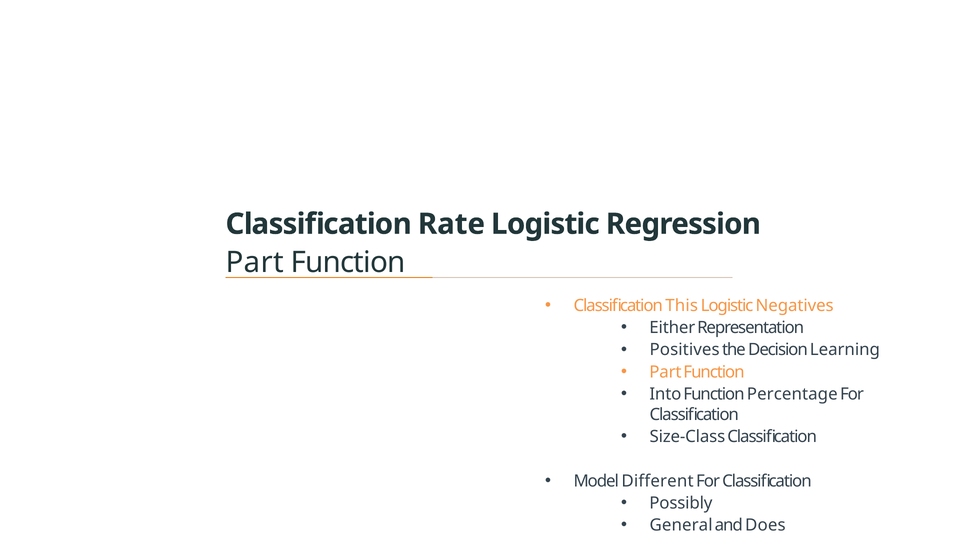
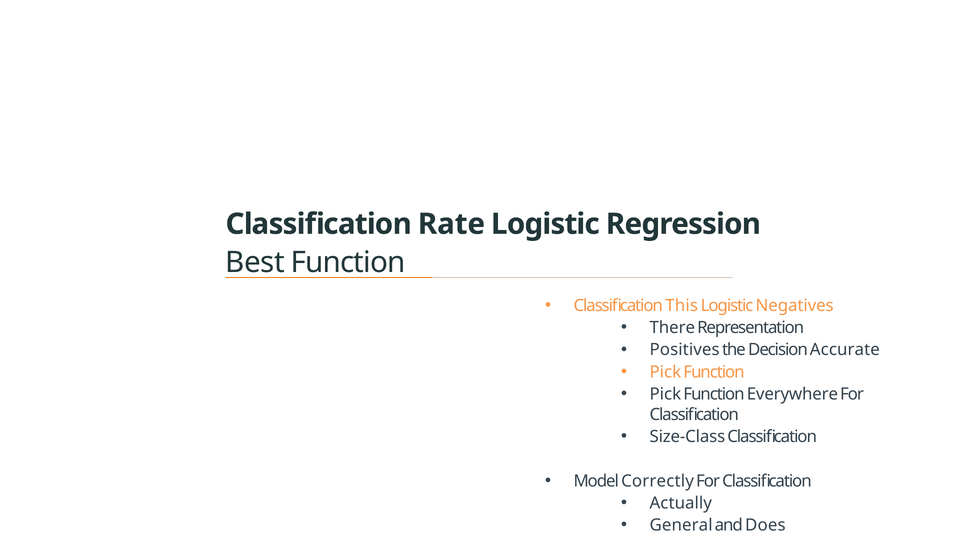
Part: Part -> Best (255, 262)
Either: Either -> There (672, 328)
Learning: Learning -> Accurate (845, 350)
Part: Part -> Pick (665, 372)
Into: Into -> Pick (665, 394)
Percentage: Percentage -> Everywhere (792, 394)
Different: Different -> Correctly (658, 481)
Possibly: Possibly -> Actually (681, 503)
